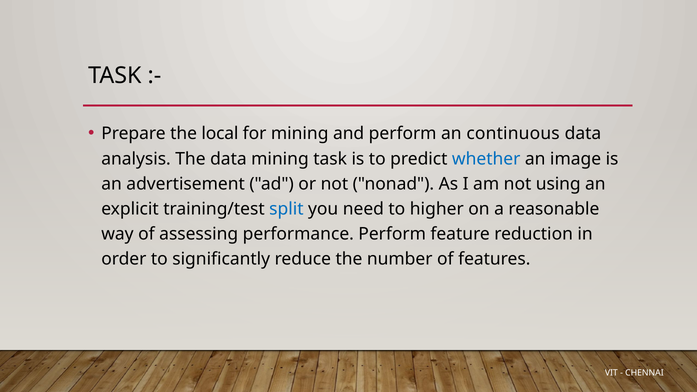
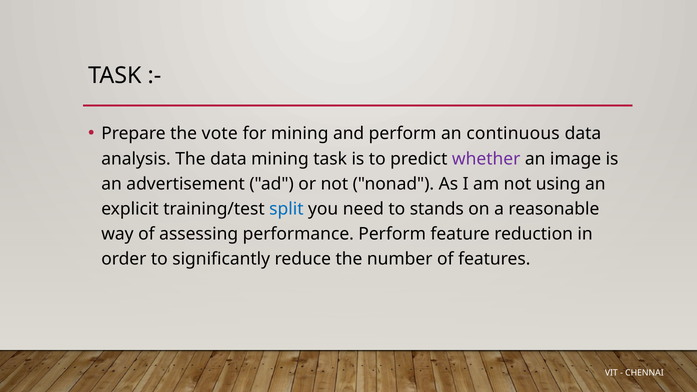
local: local -> vote (220, 134)
whether colour: blue -> purple (486, 159)
higher: higher -> stands (437, 209)
